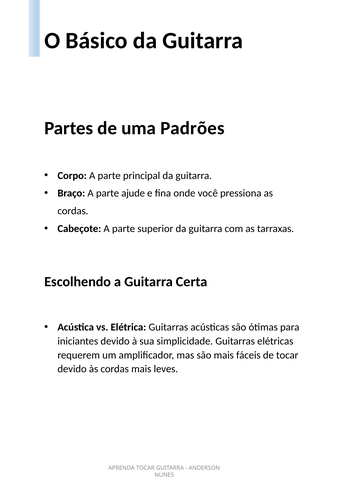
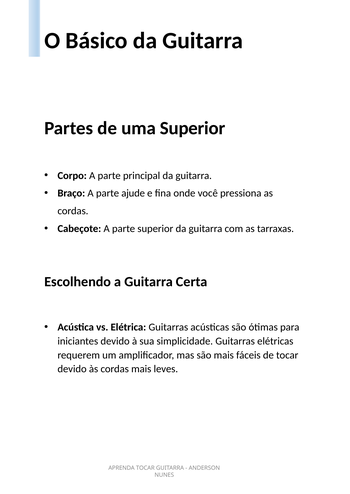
uma Padrões: Padrões -> Superior (193, 128)
